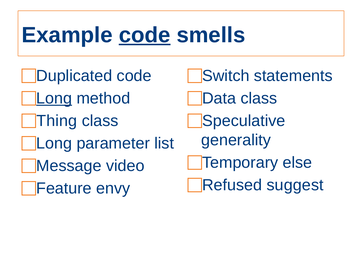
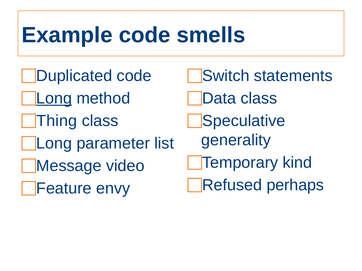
code underline: present -> none (145, 35)
else: else -> kind (297, 163)
suggest: suggest -> perhaps (295, 185)
